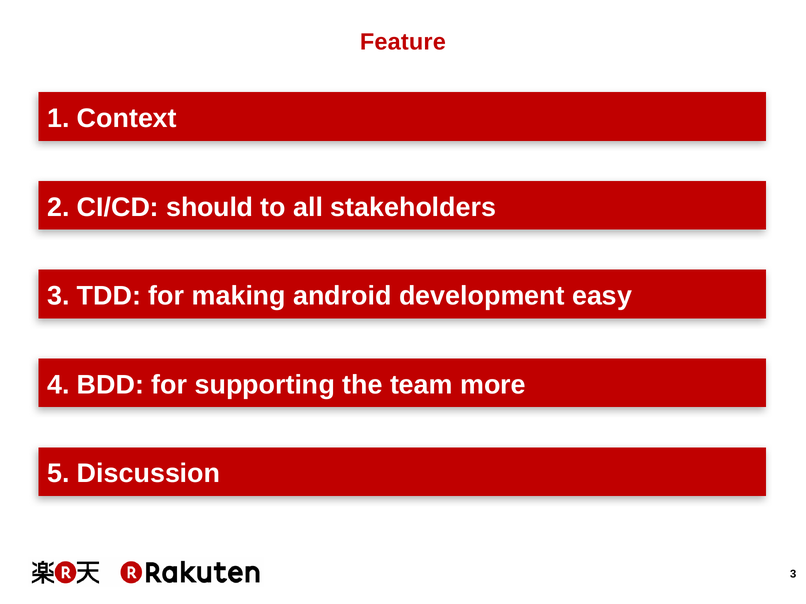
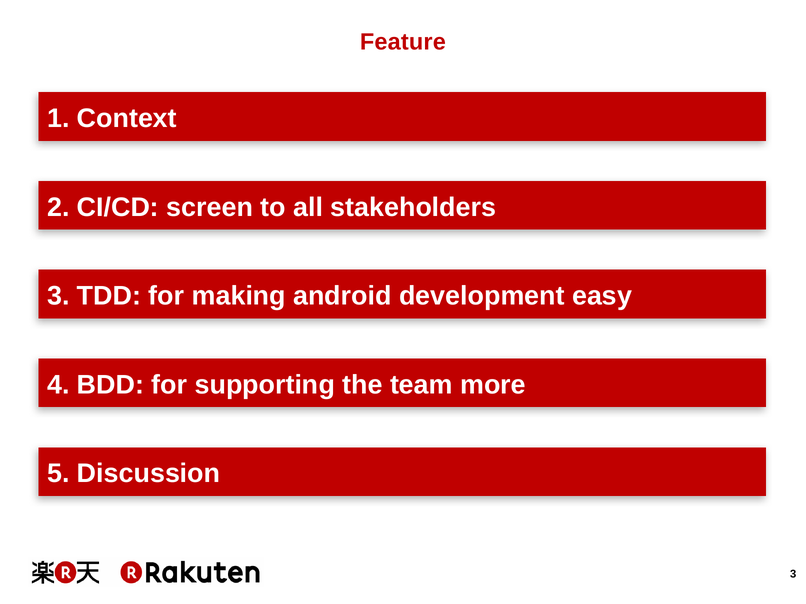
should: should -> screen (210, 207)
